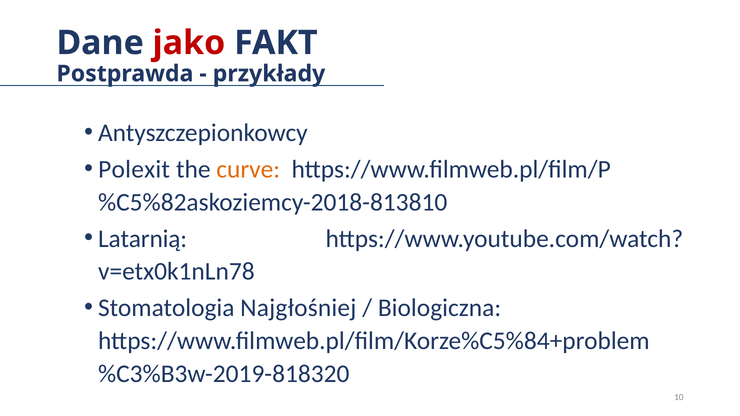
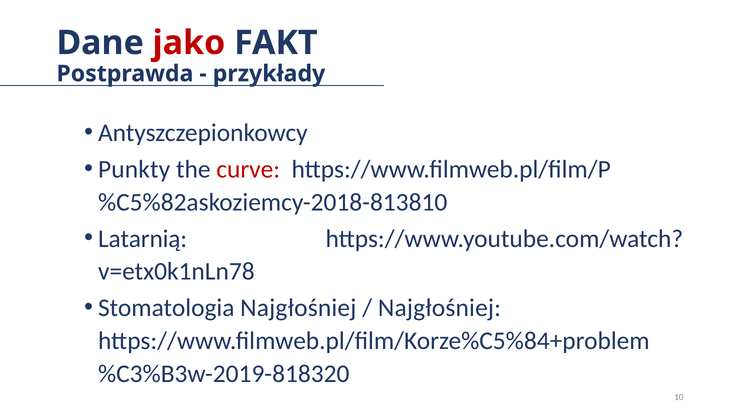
Polexit: Polexit -> Punkty (134, 169)
curve colour: orange -> red (248, 169)
Biologiczna: Biologiczna -> Najgłośniej (439, 308)
